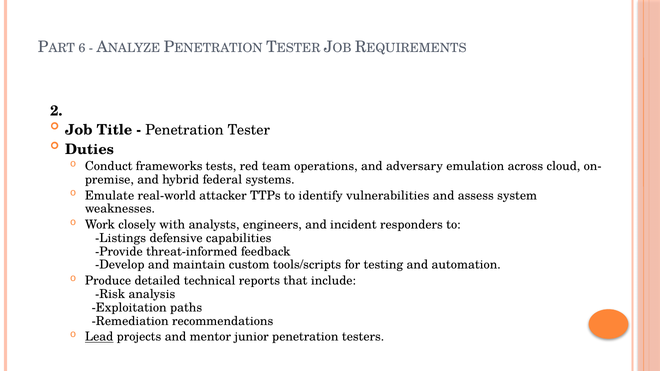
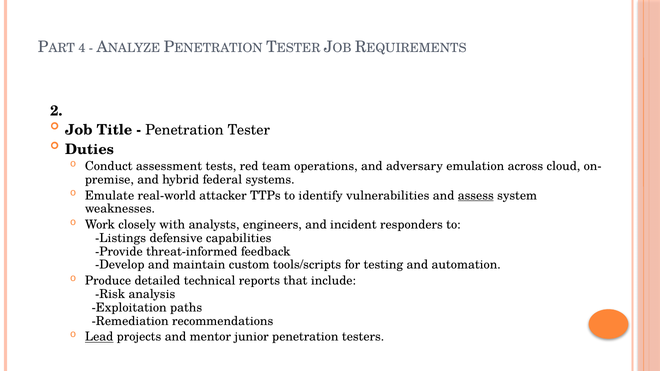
6: 6 -> 4 (82, 48)
frameworks: frameworks -> assessment (169, 166)
assess underline: none -> present (476, 196)
